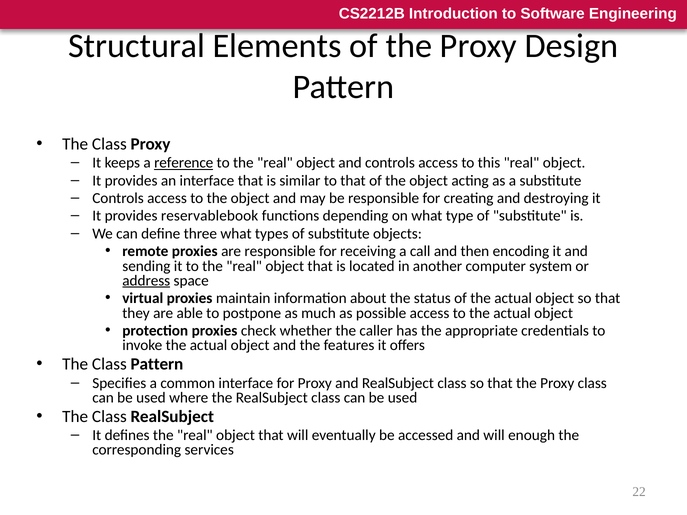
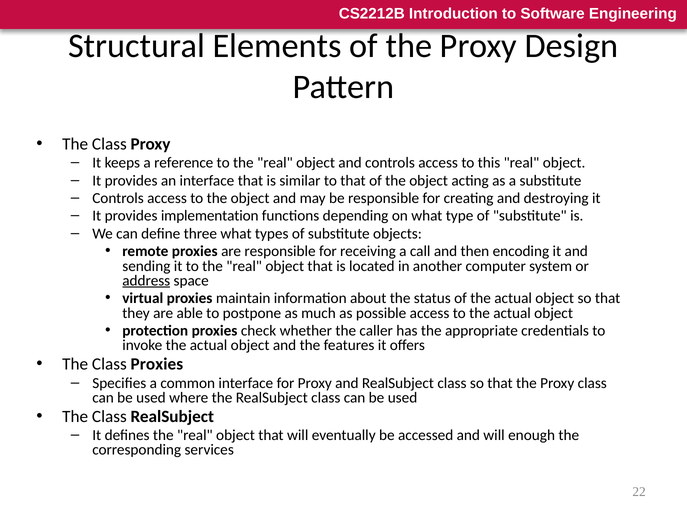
reference underline: present -> none (184, 163)
reservablebook: reservablebook -> implementation (210, 216)
Class Pattern: Pattern -> Proxies (157, 364)
